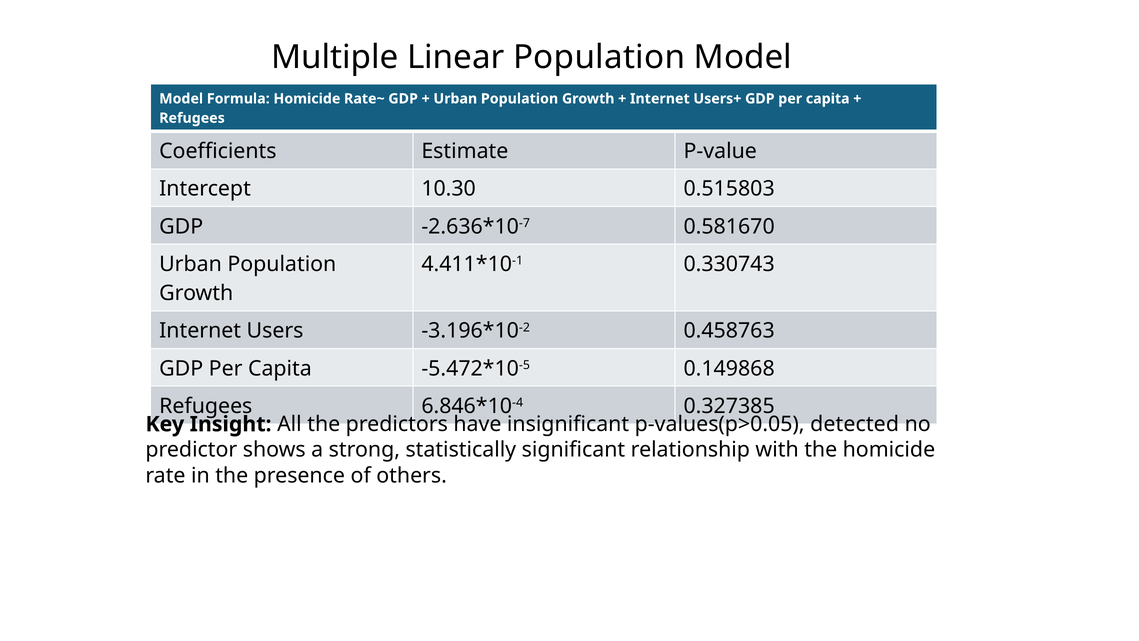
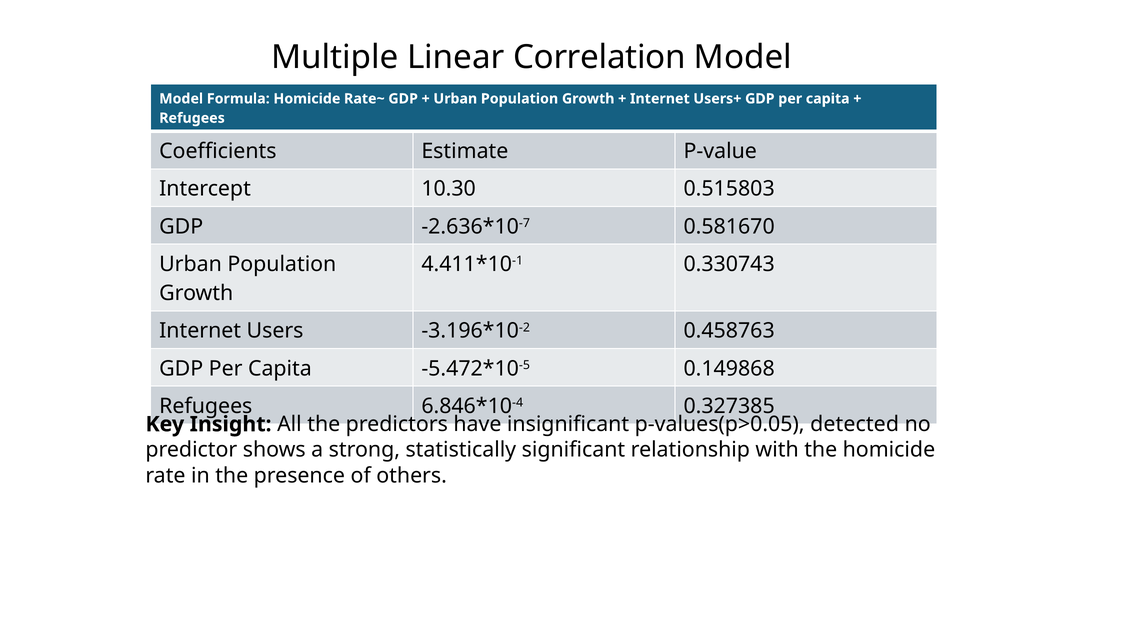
Linear Population: Population -> Correlation (599, 57)
